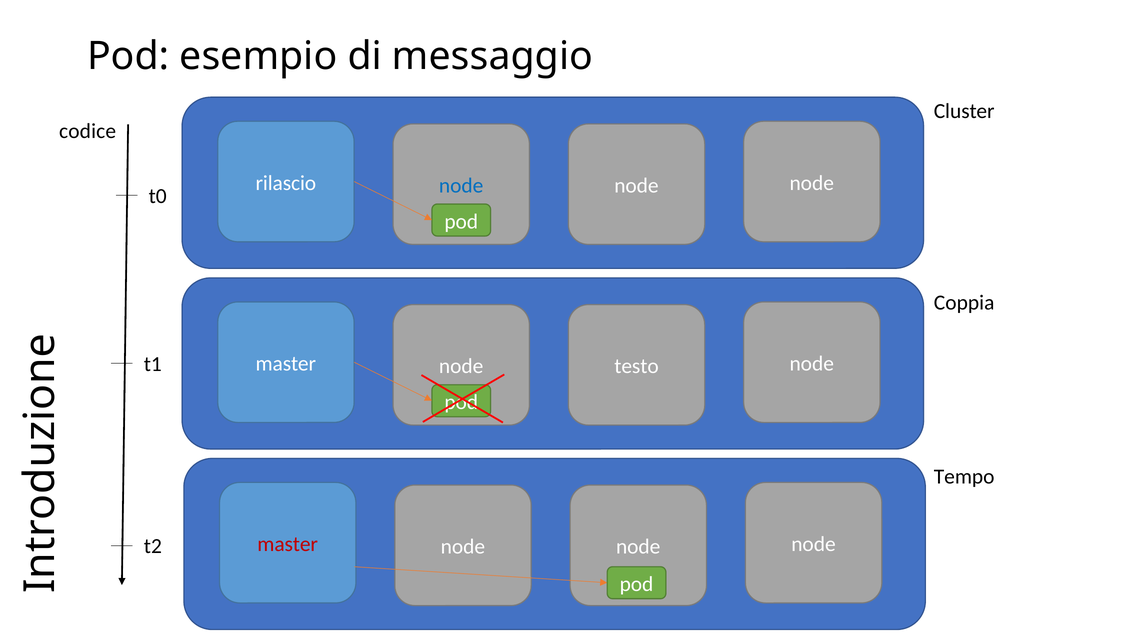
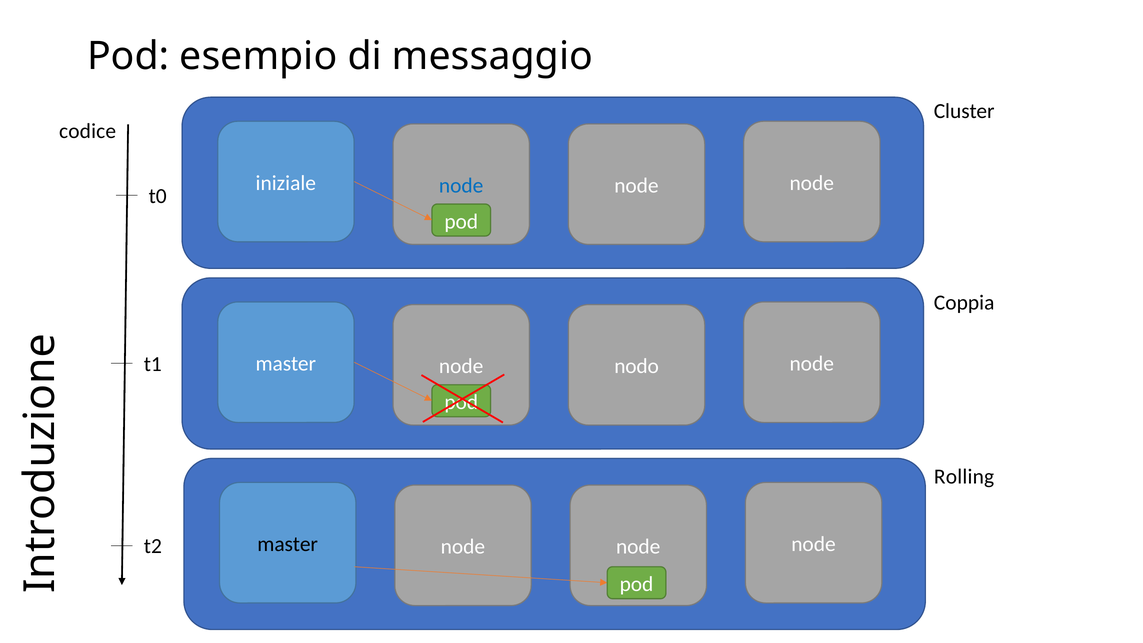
rilascio: rilascio -> iniziale (286, 183)
testo: testo -> nodo (637, 366)
Tempo: Tempo -> Rolling (964, 477)
master colour: red -> black (288, 544)
